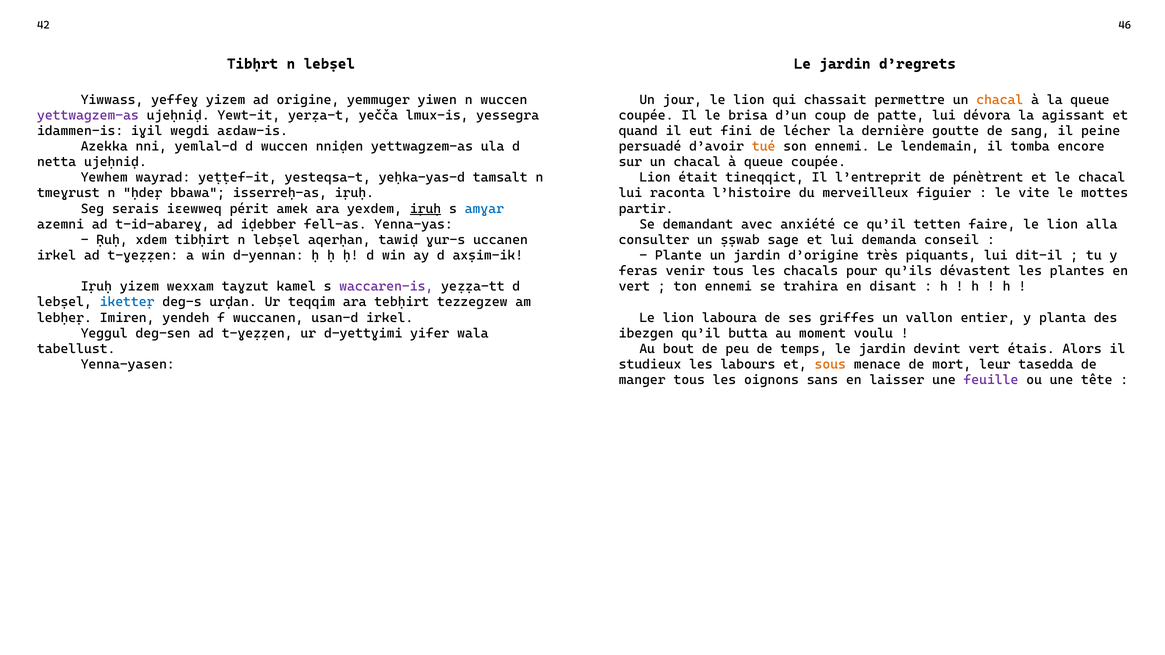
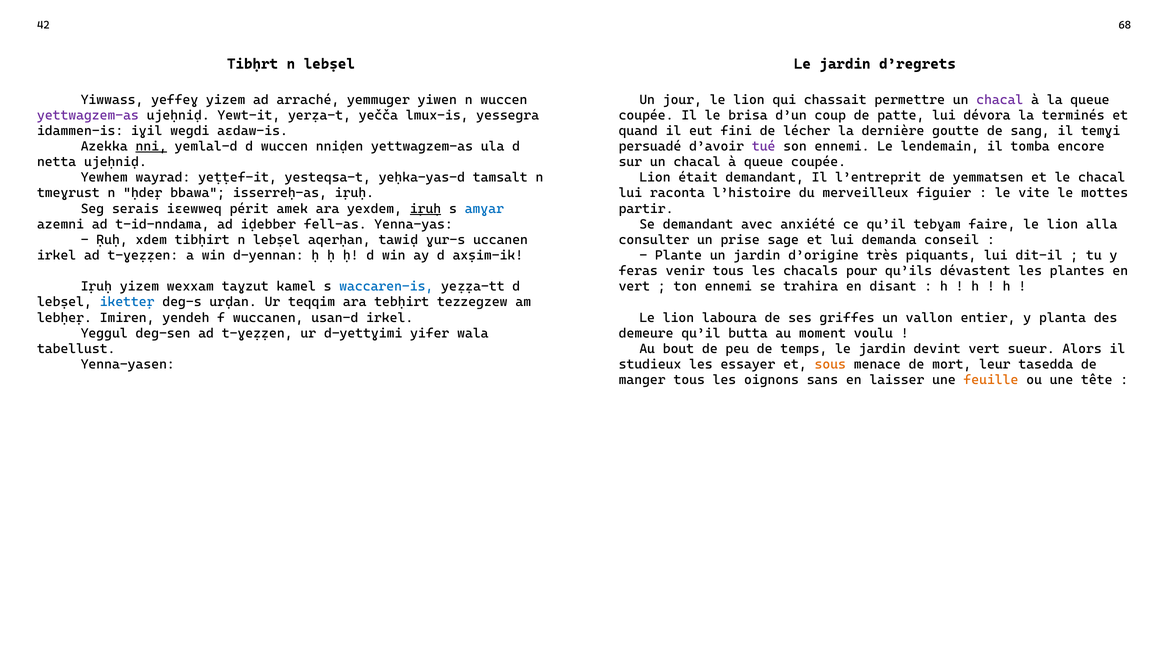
46: 46 -> 68 (1125, 25)
origine: origine -> arraché (308, 100)
chacal colour: orange -> purple (1000, 100)
agissant: agissant -> terminés (1073, 115)
peine: peine -> temɣi (1101, 131)
nni underline: none -> present (151, 146)
tué colour: orange -> purple (764, 146)
était tineqqict: tineqqict -> demandant (765, 178)
pénètrent: pénètrent -> yemmatsen (988, 178)
t-id-abareɣ: t-id-abareɣ -> t-id-nndama (162, 224)
tetten: tetten -> tebɣam (937, 224)
ṣṣwab: ṣṣwab -> prise (740, 240)
waccaren-is colour: purple -> blue (386, 287)
ibezgen: ibezgen -> demeure (646, 333)
étais: étais -> sueur (1031, 349)
labours: labours -> essayer (748, 365)
feuille colour: purple -> orange (991, 380)
